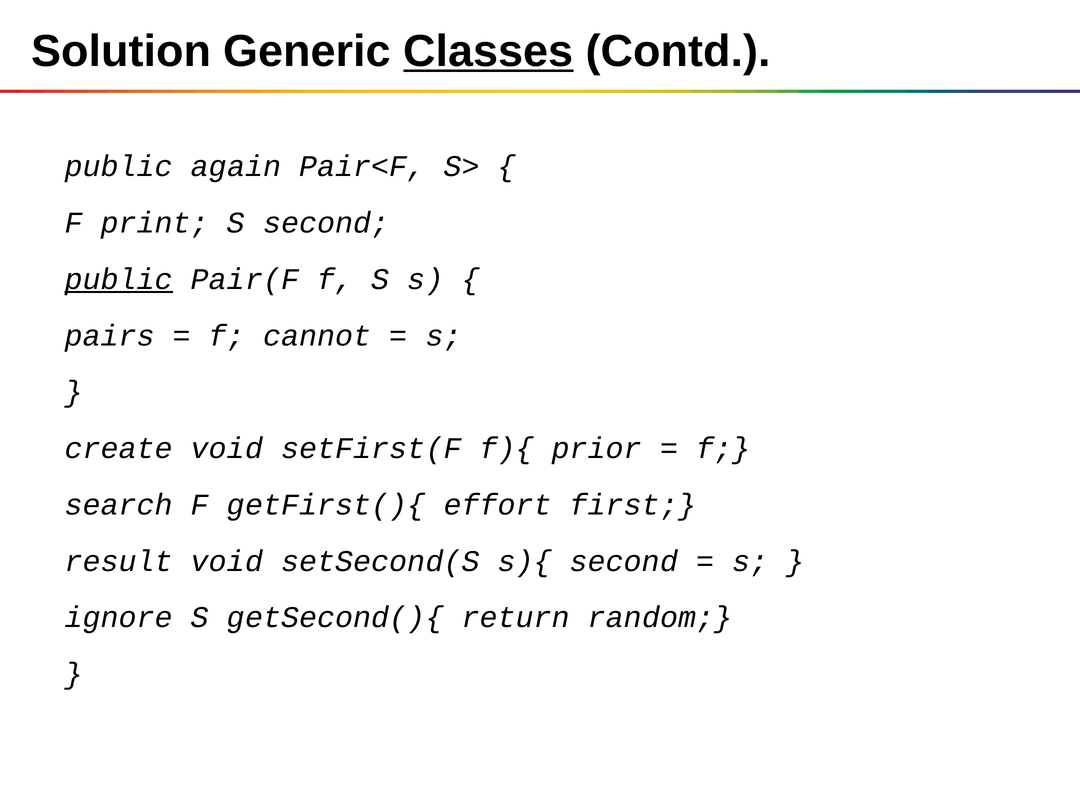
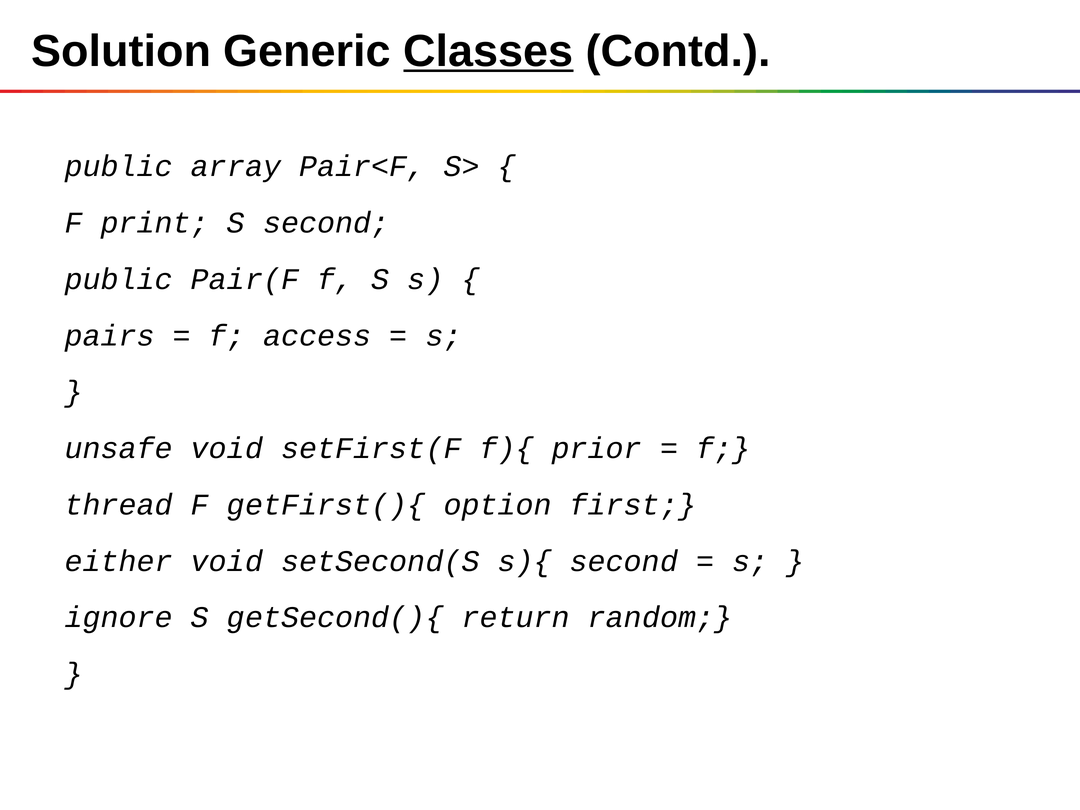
again: again -> array (236, 166)
public underline: present -> none (119, 279)
cannot: cannot -> access (317, 336)
create: create -> unsafe (119, 448)
search: search -> thread (119, 505)
effort: effort -> option (498, 505)
result: result -> either (119, 561)
